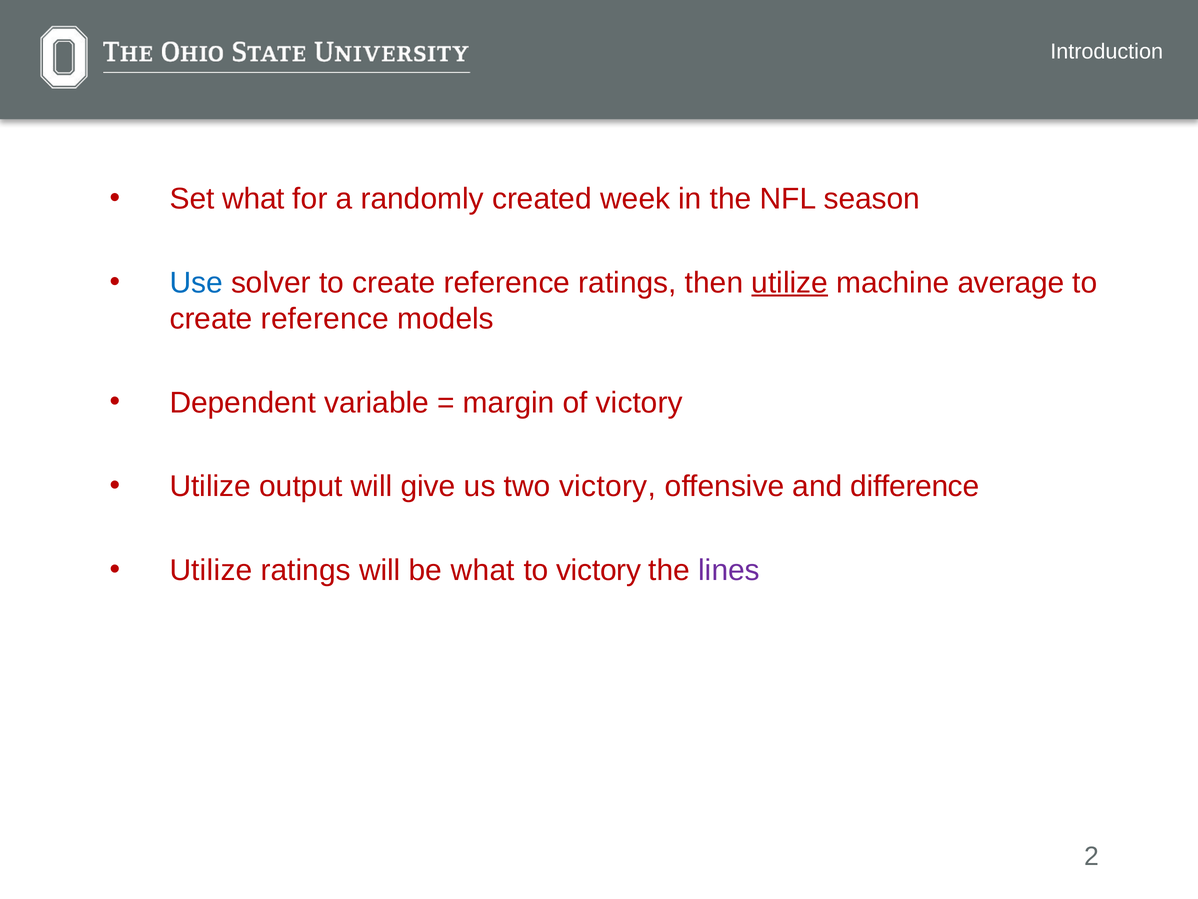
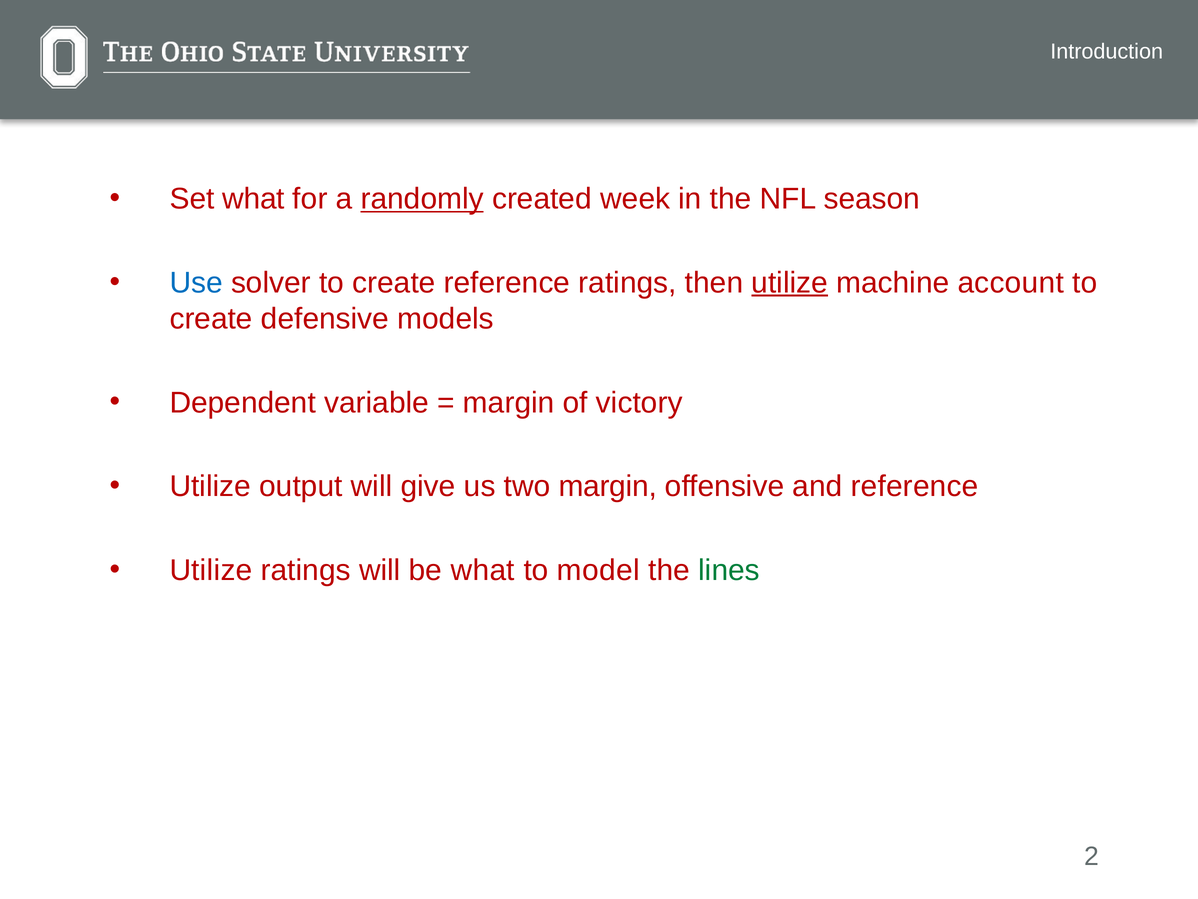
randomly underline: none -> present (422, 199)
average: average -> account (1011, 283)
reference: reference -> defensive (325, 319)
two victory: victory -> margin (608, 486)
and difference: difference -> reference (915, 486)
to victory: victory -> model (598, 570)
lines colour: purple -> green (729, 570)
